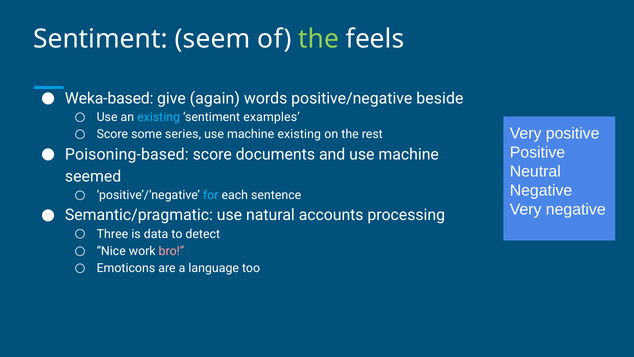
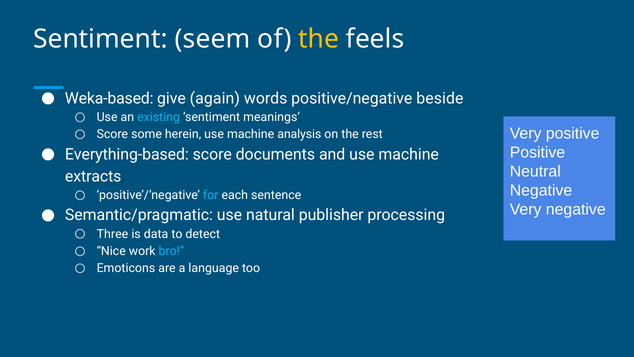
the colour: light green -> yellow (319, 39)
examples: examples -> meanings (272, 117)
series: series -> herein (183, 134)
machine existing: existing -> analysis (299, 134)
Poisoning-based: Poisoning-based -> Everything-based (127, 154)
seemed: seemed -> extracts (93, 176)
accounts: accounts -> publisher (331, 215)
bro colour: pink -> light blue (171, 251)
